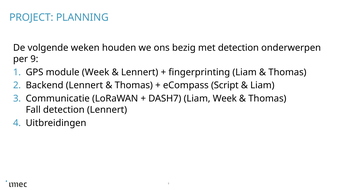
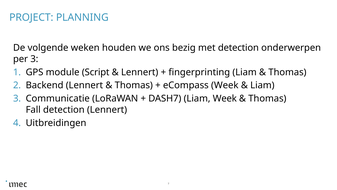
per 9: 9 -> 3 (34, 59)
module Week: Week -> Script (96, 72)
eCompass Script: Script -> Week (225, 85)
